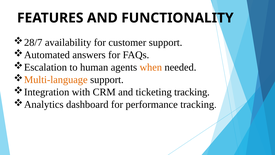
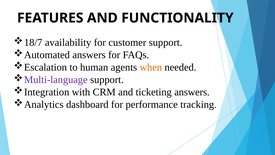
28/7: 28/7 -> 18/7 (33, 42)
Multi-language colour: orange -> purple (56, 80)
ticketing tracking: tracking -> answers (192, 92)
